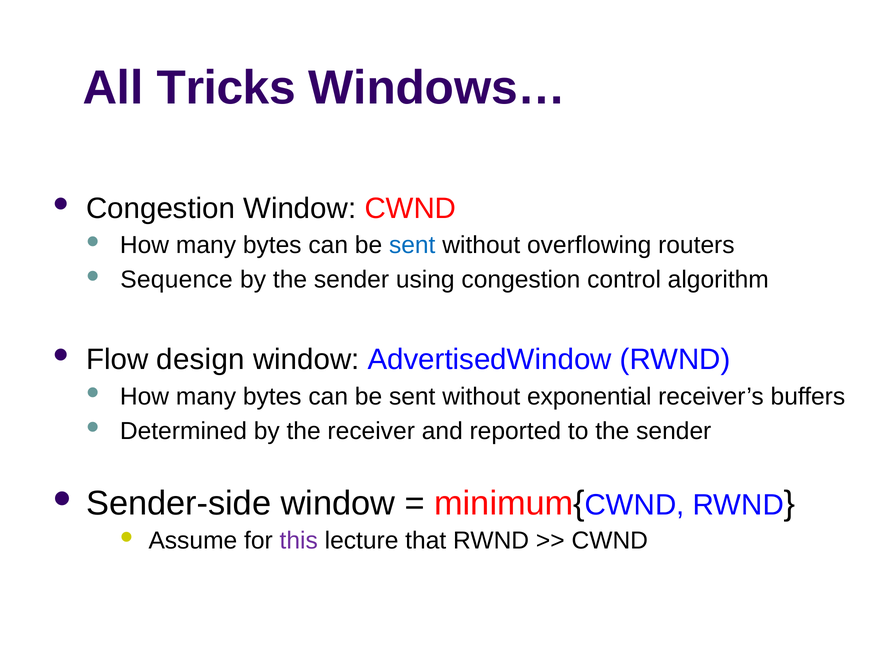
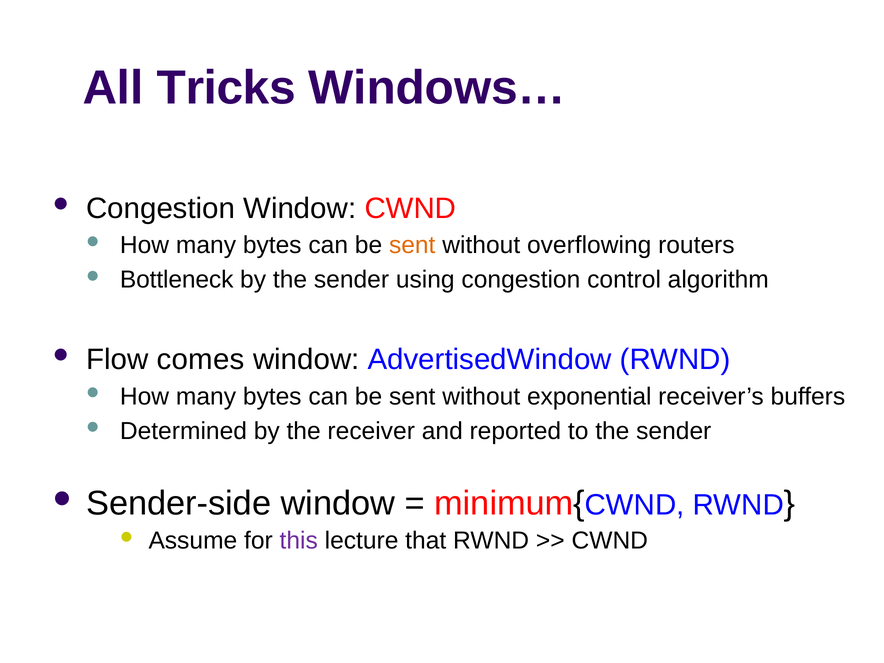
sent colour: blue -> orange (412, 245)
Sequence: Sequence -> Bottleneck (177, 280)
design: design -> comes (201, 360)
